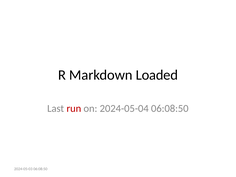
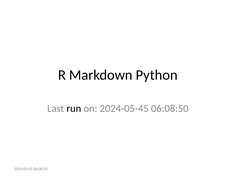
Loaded: Loaded -> Python (157, 75)
run colour: red -> black (74, 109)
2024-05-04: 2024-05-04 -> 2024-05-45 (124, 109)
